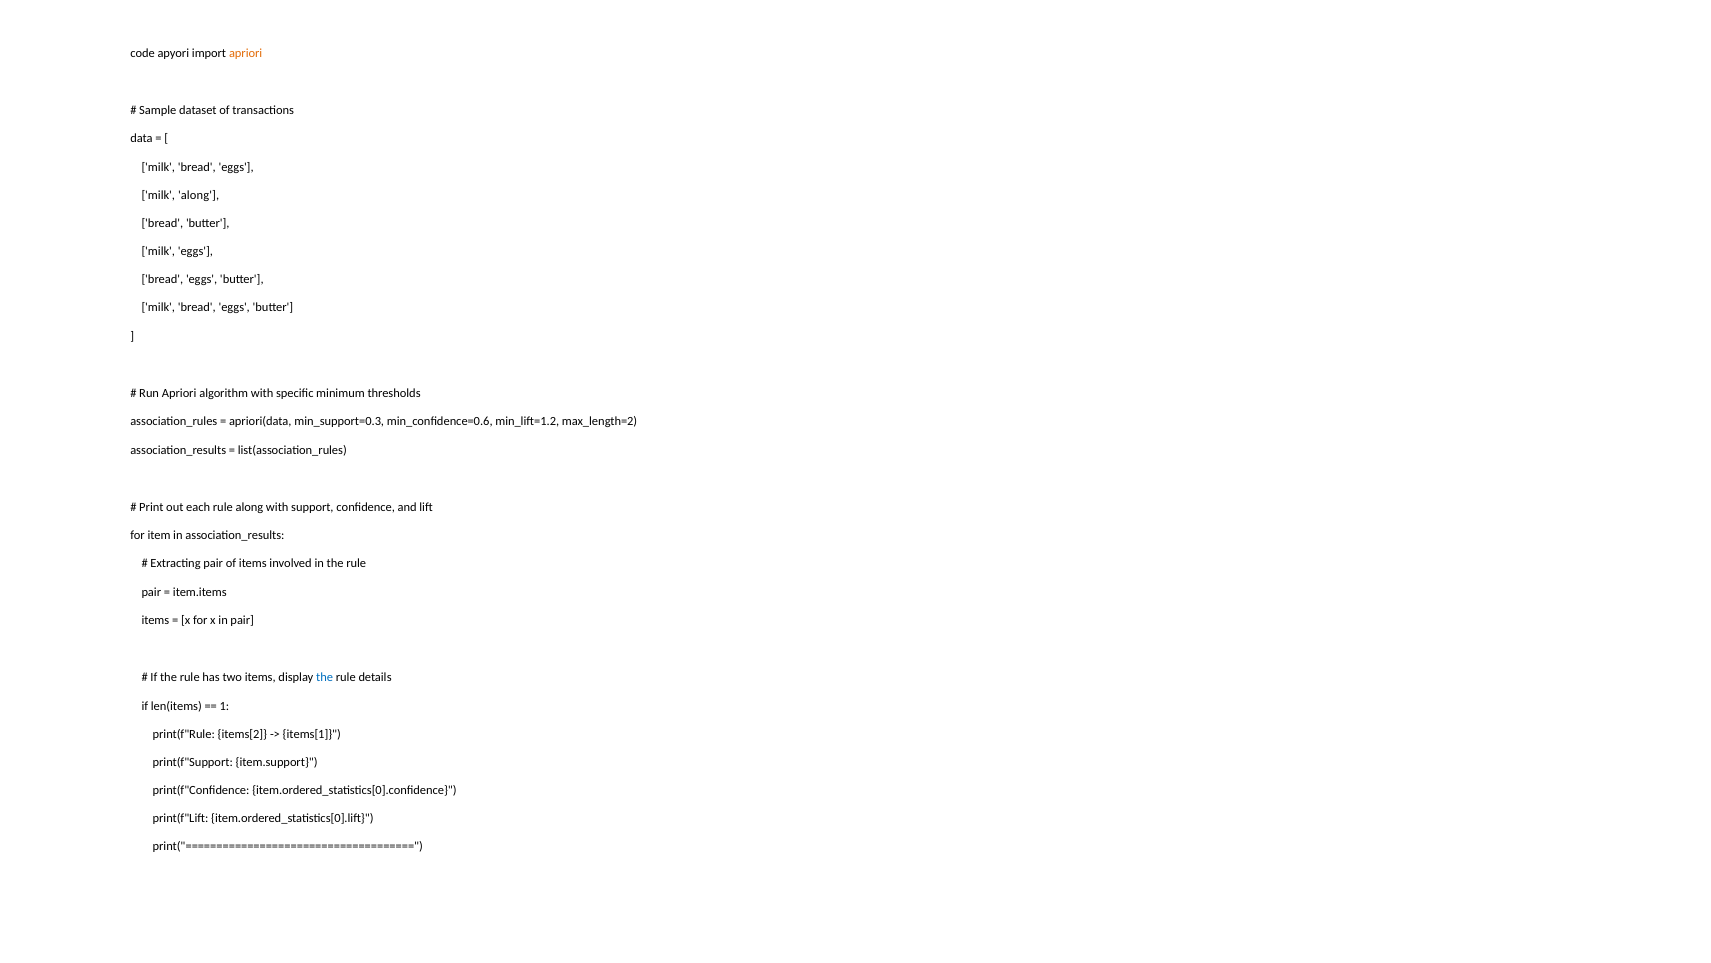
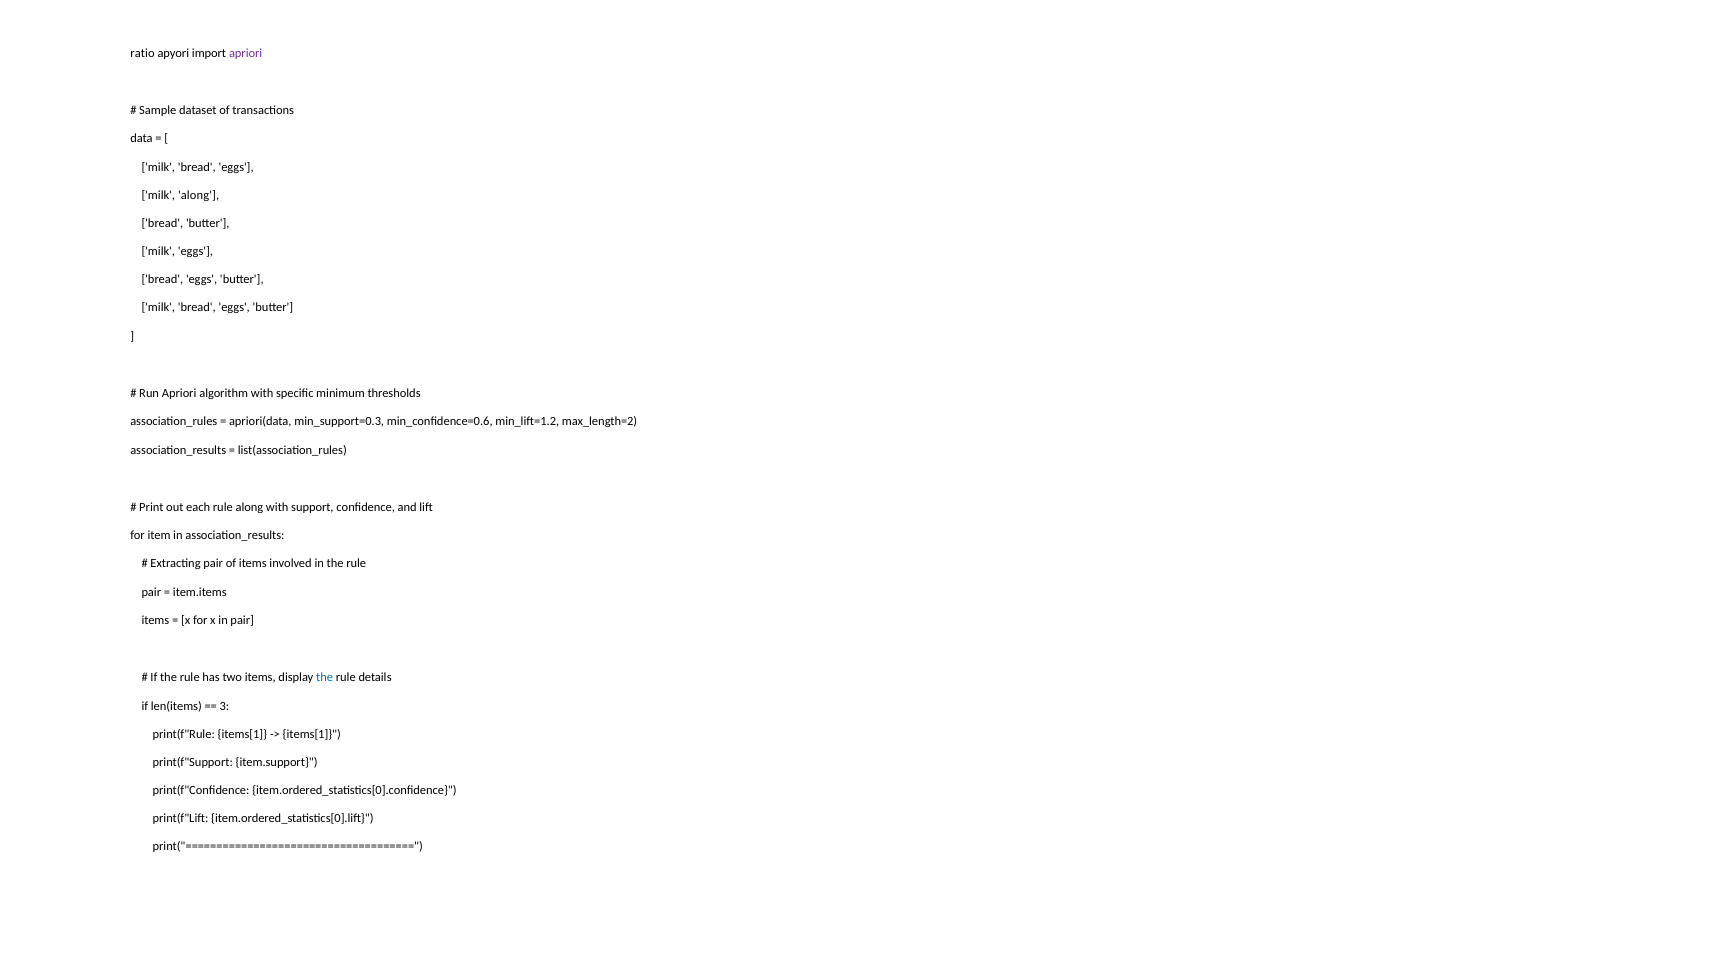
code: code -> ratio (143, 53)
apriori colour: orange -> purple (246, 53)
1: 1 -> 3 (224, 706)
print(f"Rule items[2: items[2 -> items[1 (242, 734)
